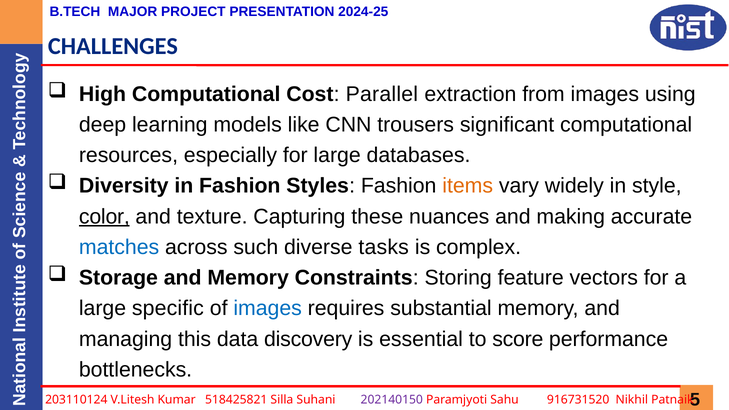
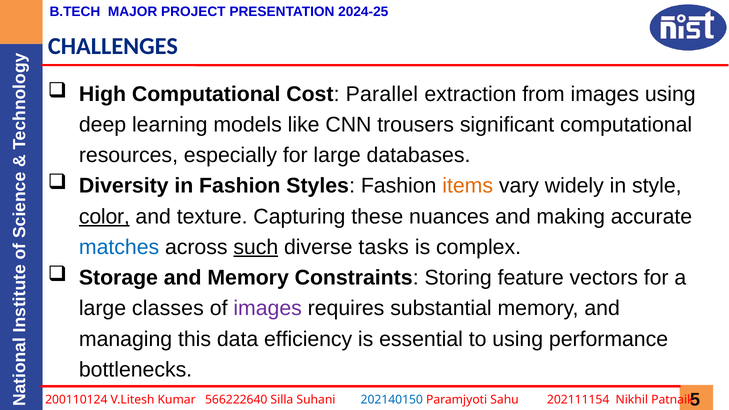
such underline: none -> present (256, 247)
specific: specific -> classes (168, 308)
images colour: blue -> purple (268, 308)
discovery: discovery -> efficiency (308, 339)
to score: score -> using (518, 339)
203110124: 203110124 -> 200110124 (76, 400)
518425821: 518425821 -> 566222640 (236, 400)
202140150 colour: purple -> blue (392, 400)
916731520: 916731520 -> 202111154 (578, 400)
